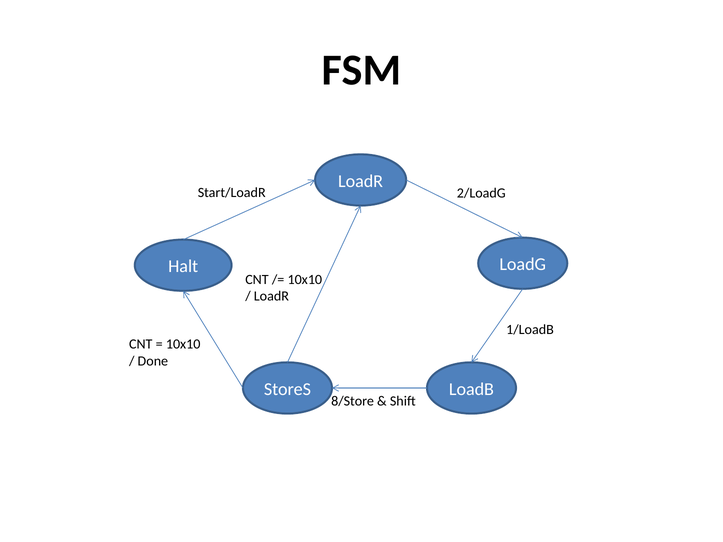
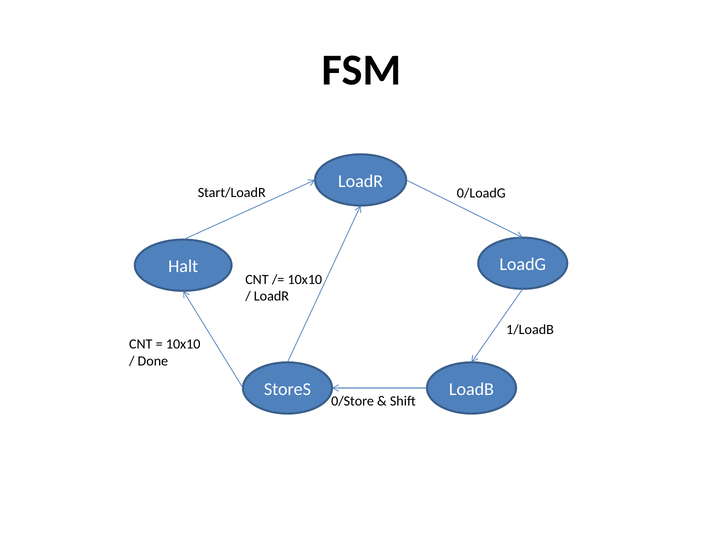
2/LoadG: 2/LoadG -> 0/LoadG (481, 193)
8/Store: 8/Store -> 0/Store (353, 401)
